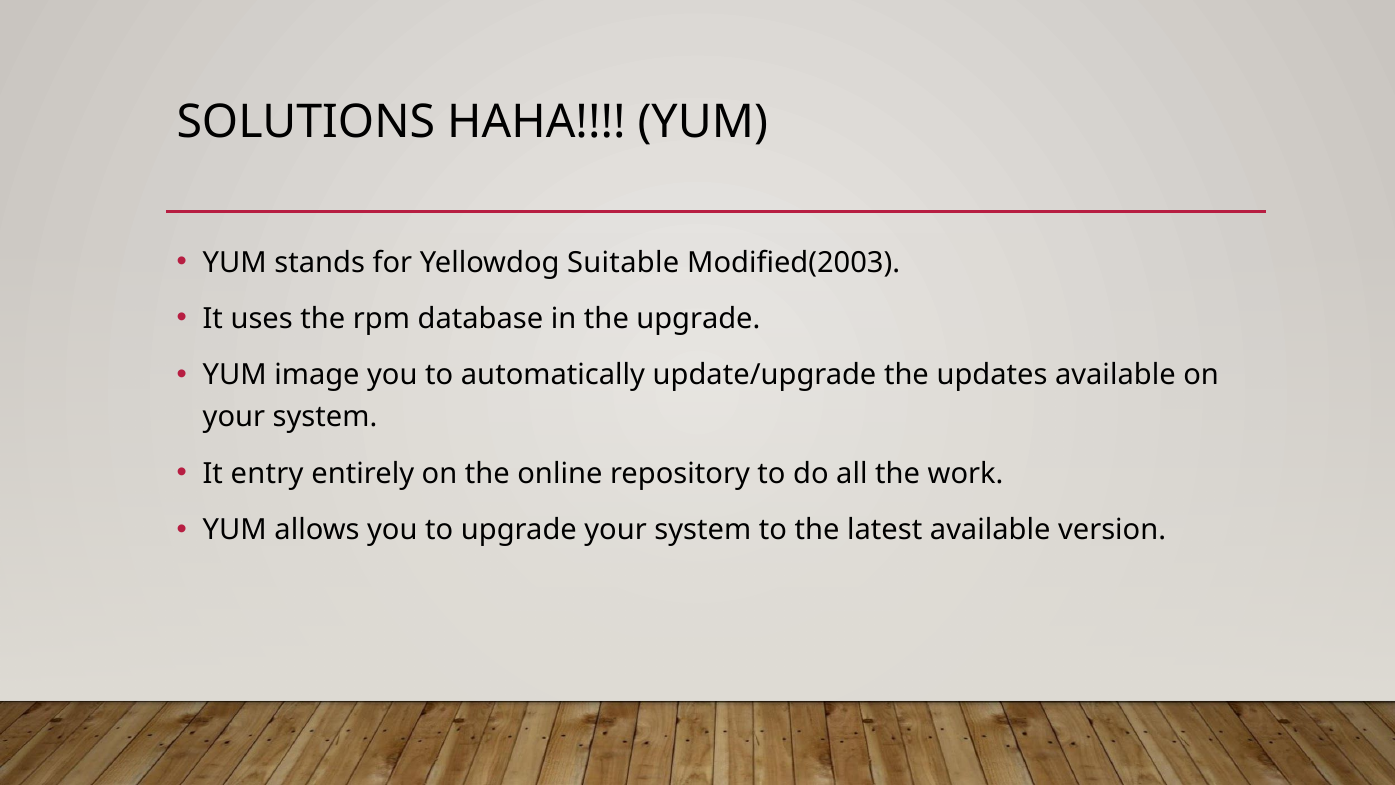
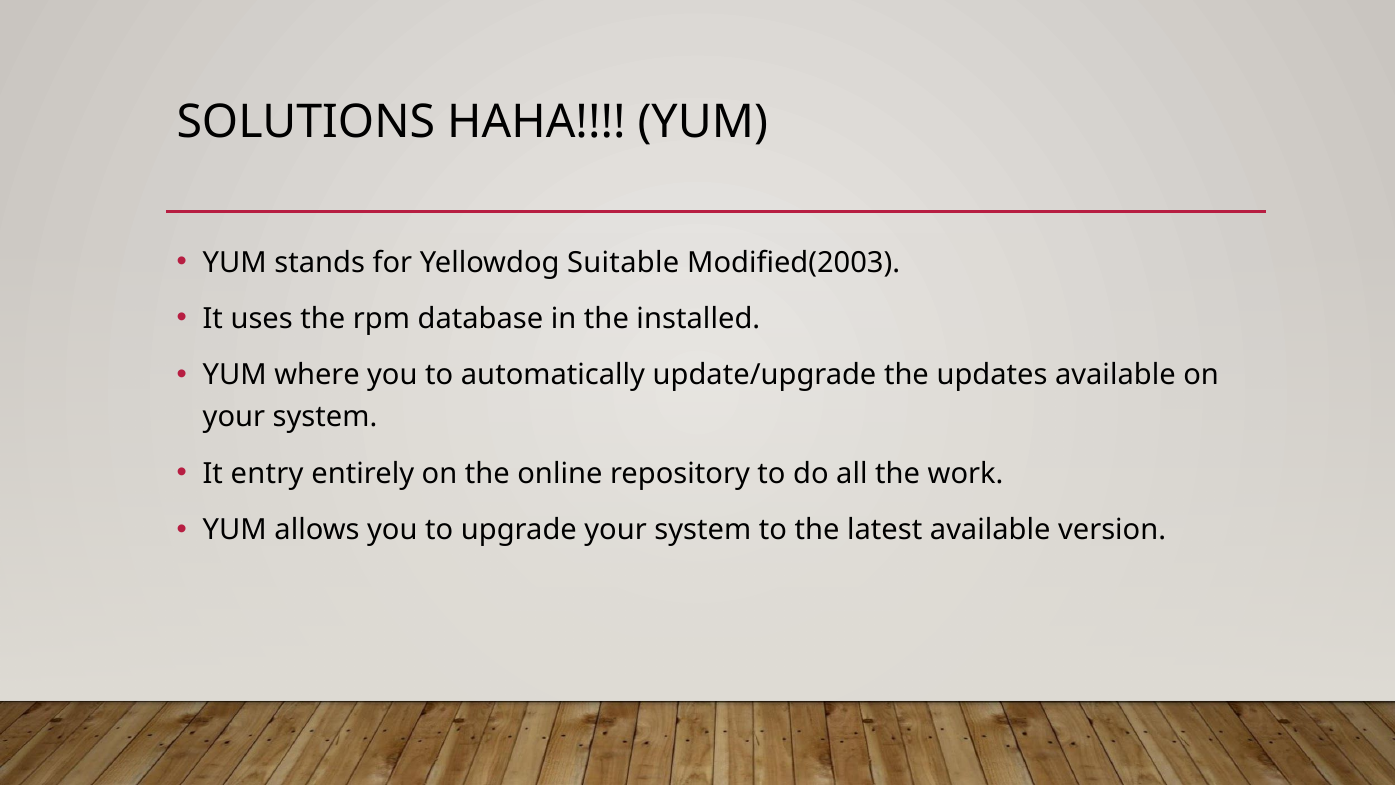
the upgrade: upgrade -> installed (698, 319)
image: image -> where (317, 375)
